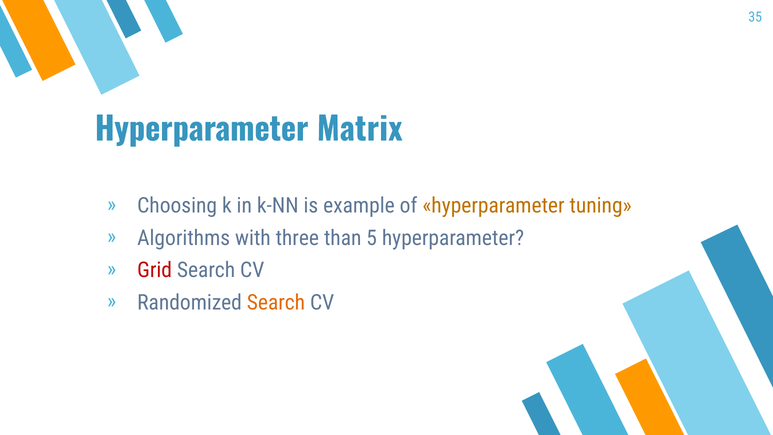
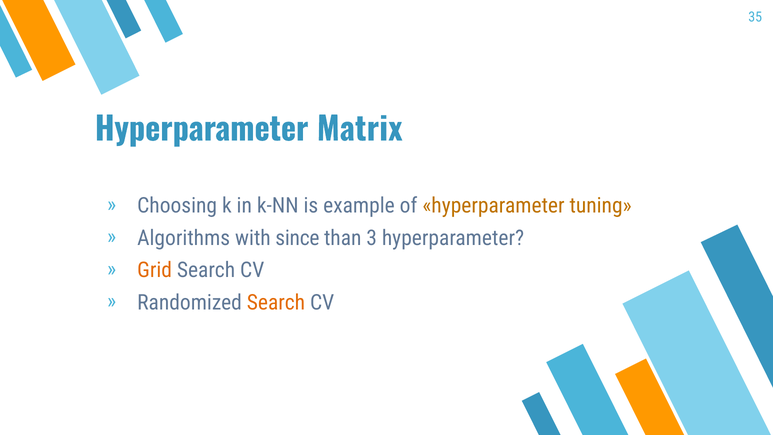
three: three -> since (297, 238)
5: 5 -> 3 (372, 238)
Grid colour: red -> orange (155, 270)
